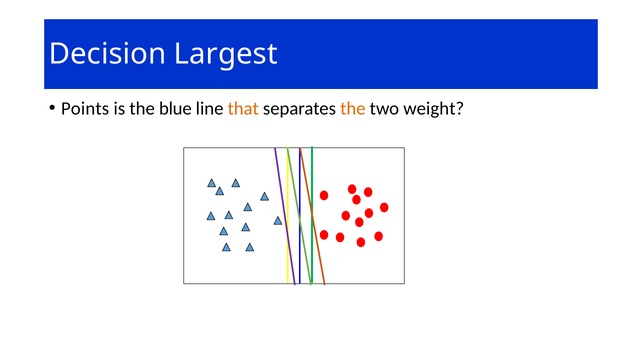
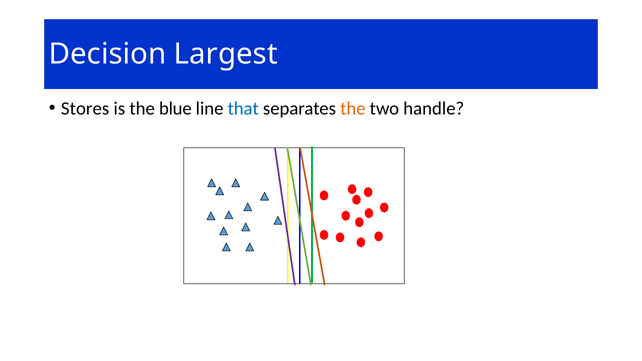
Points: Points -> Stores (85, 109)
that colour: orange -> blue (243, 109)
weight: weight -> handle (434, 109)
